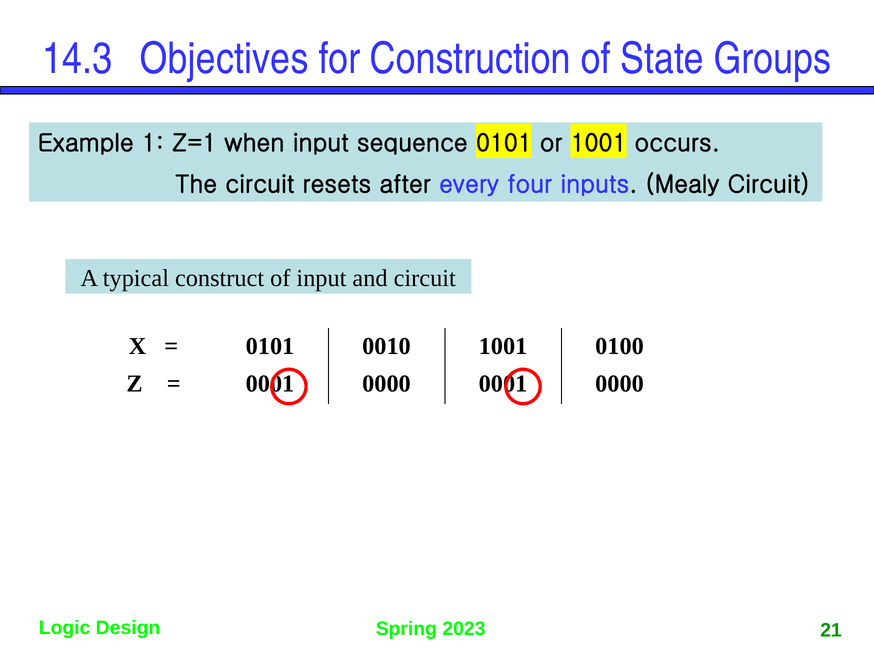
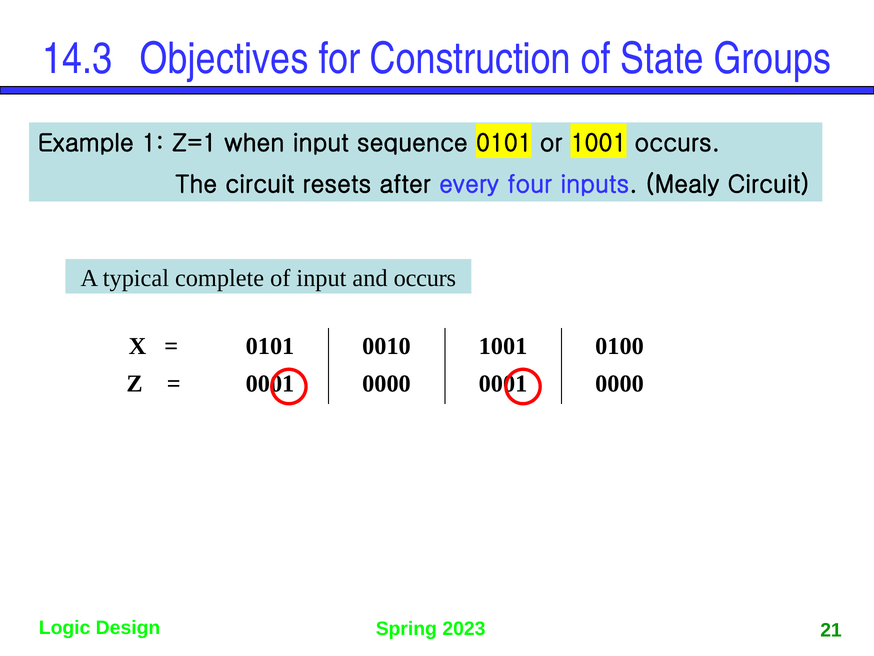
construct: construct -> complete (220, 278)
and circuit: circuit -> occurs (425, 278)
